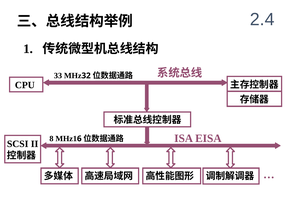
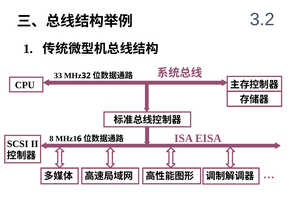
2.4: 2.4 -> 3.2 (262, 19)
